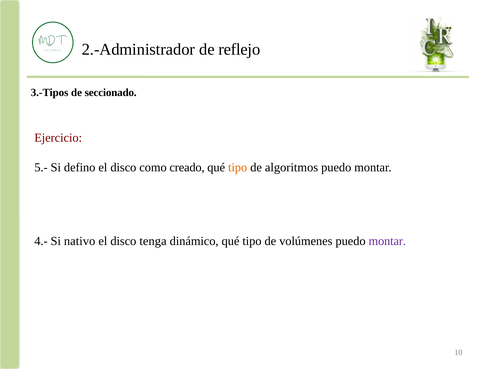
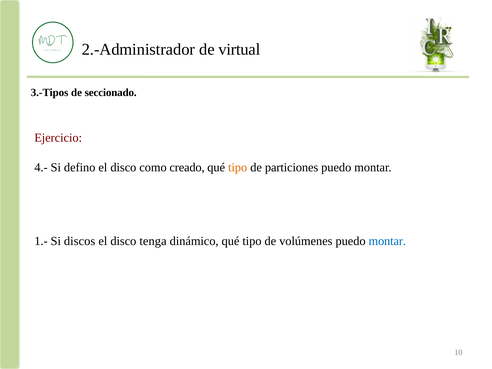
reflejo: reflejo -> virtual (239, 50)
5.-: 5.- -> 4.- (41, 167)
algoritmos: algoritmos -> particiones (292, 167)
4.-: 4.- -> 1.- (41, 241)
nativo: nativo -> discos (80, 241)
montar colour: purple -> blue (387, 241)
